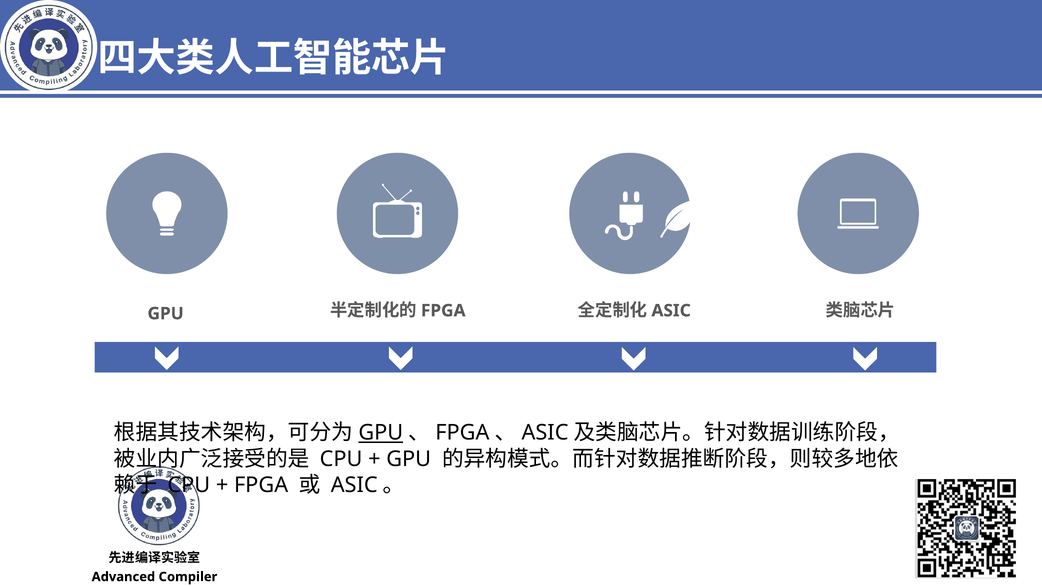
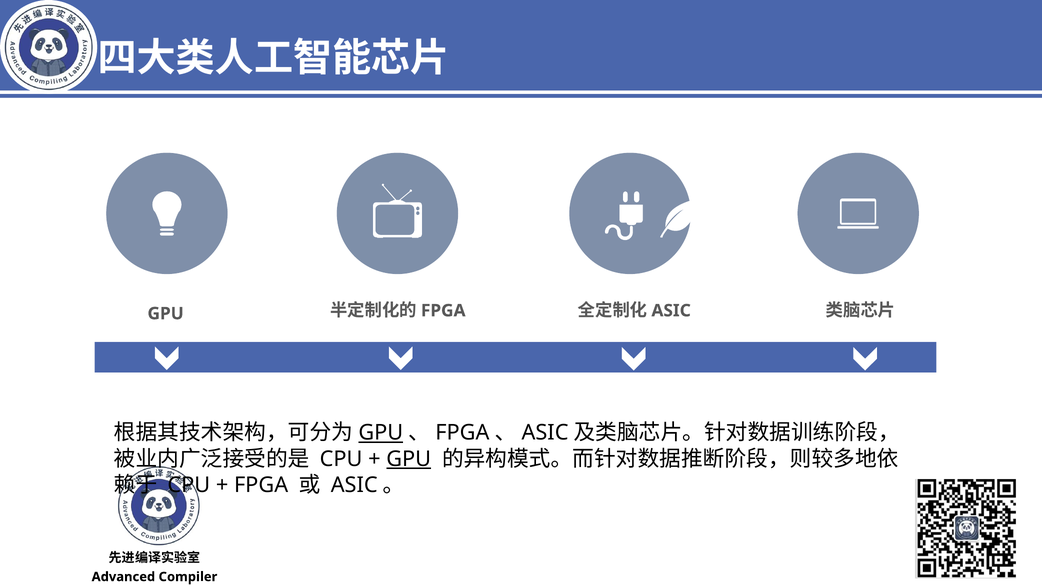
GPU underline: none -> present (409, 459)
